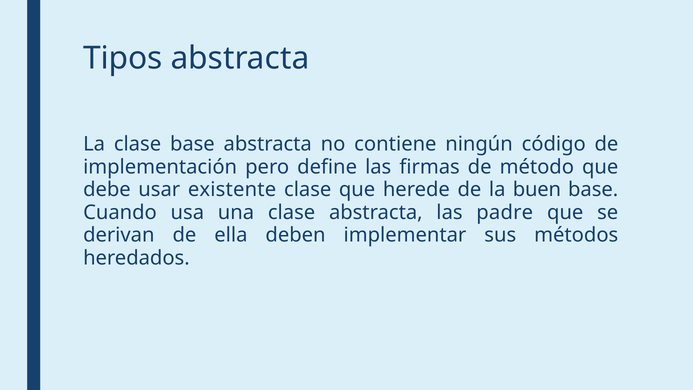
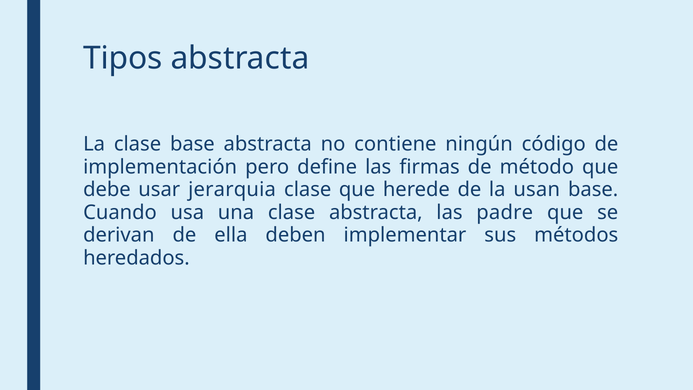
existente: existente -> jerarquia (232, 190)
buen: buen -> usan (537, 190)
